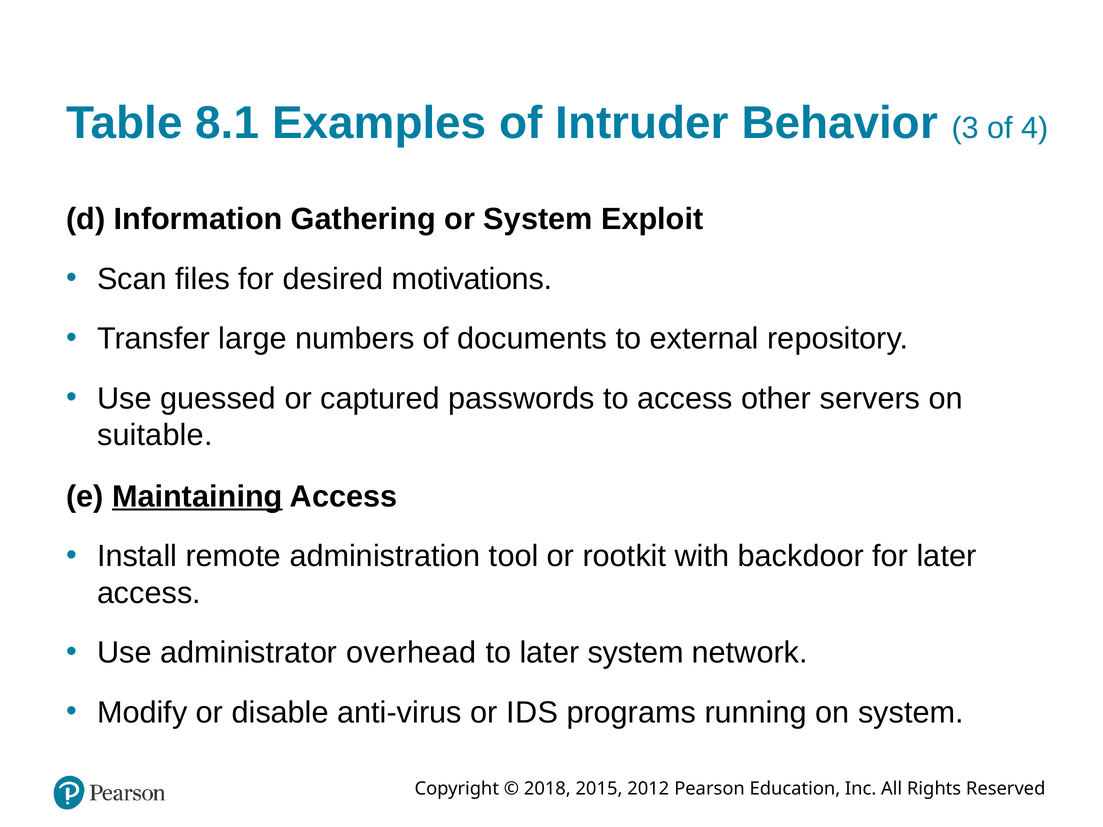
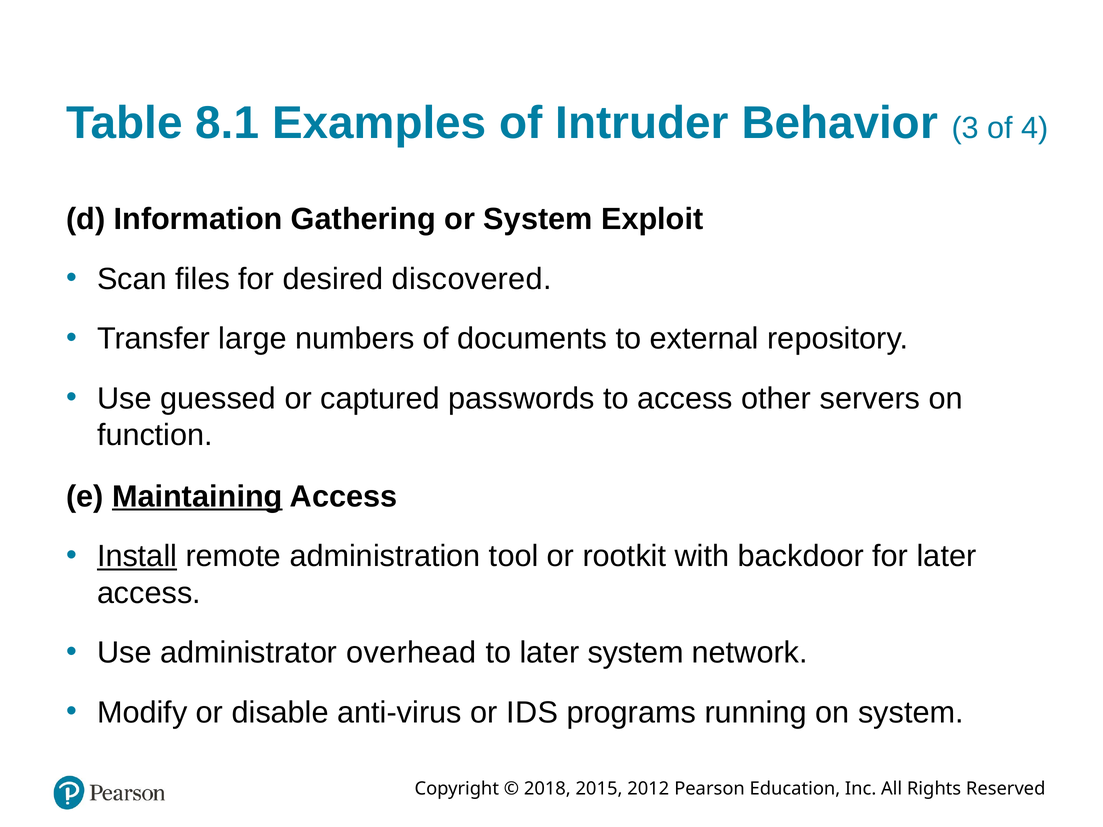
motivations: motivations -> discovered (472, 279)
suitable: suitable -> function (155, 435)
Install underline: none -> present (137, 556)
